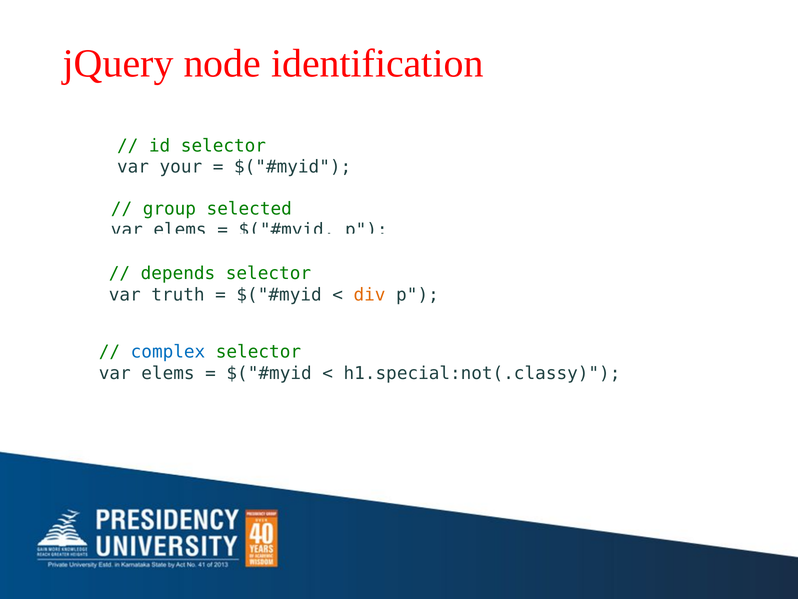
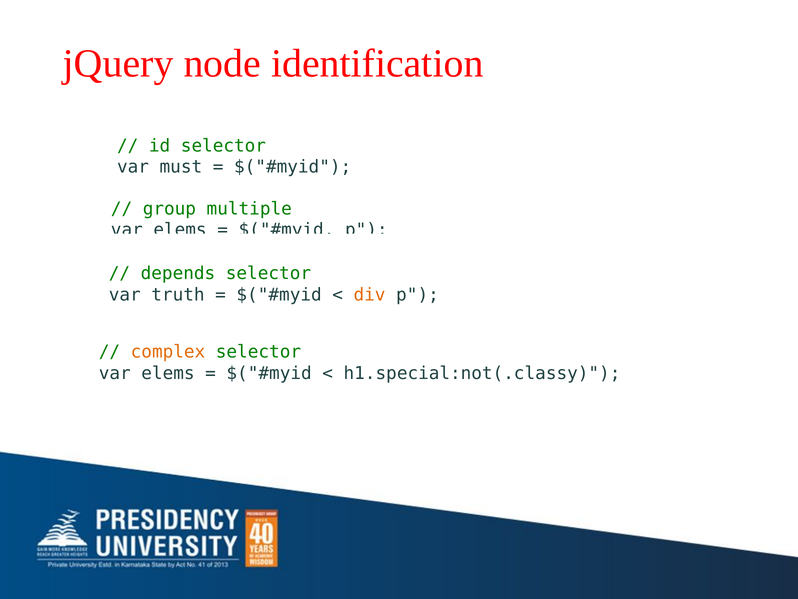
your: your -> must (181, 167)
selected: selected -> multiple (249, 208)
complex colour: blue -> orange (168, 352)
